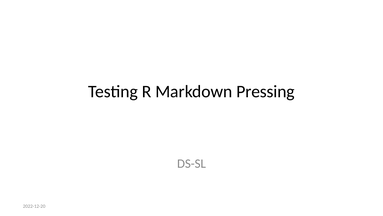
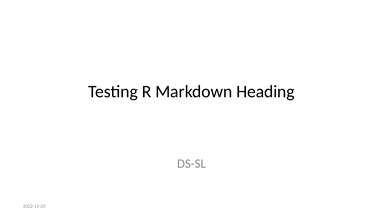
Pressing: Pressing -> Heading (265, 91)
